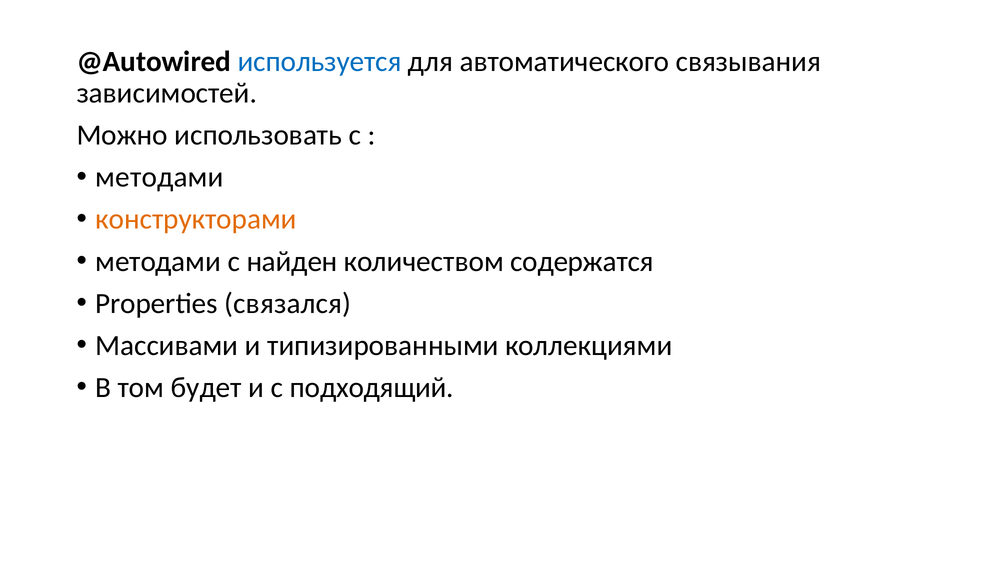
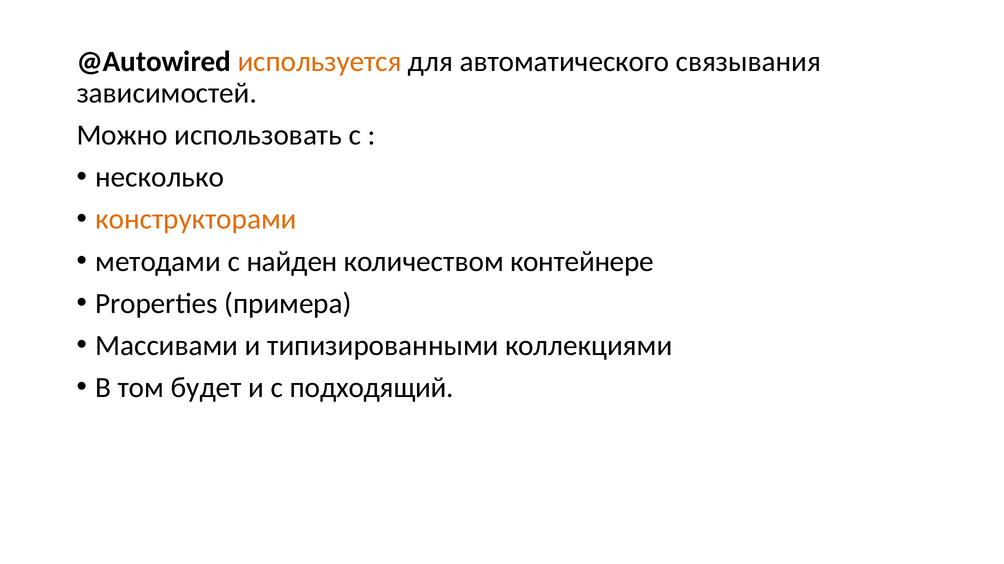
используется colour: blue -> orange (320, 62)
методами: методами -> несколько (160, 178)
содержатся: содержатся -> контейнере (582, 262)
связался: связался -> примера (288, 304)
